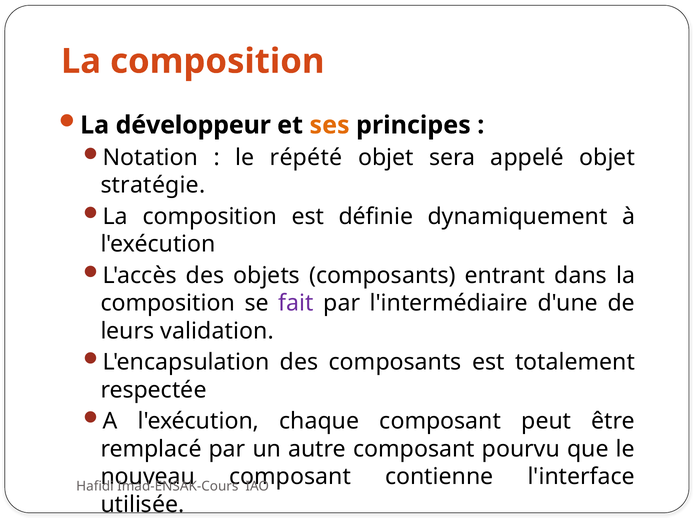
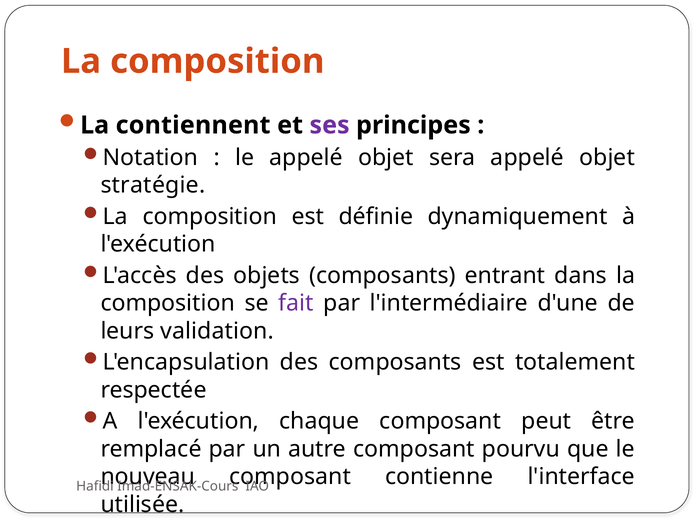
La développeur: développeur -> contiennent (193, 125)
ses colour: orange -> purple (330, 125)
le répété: répété -> appelé (306, 158)
